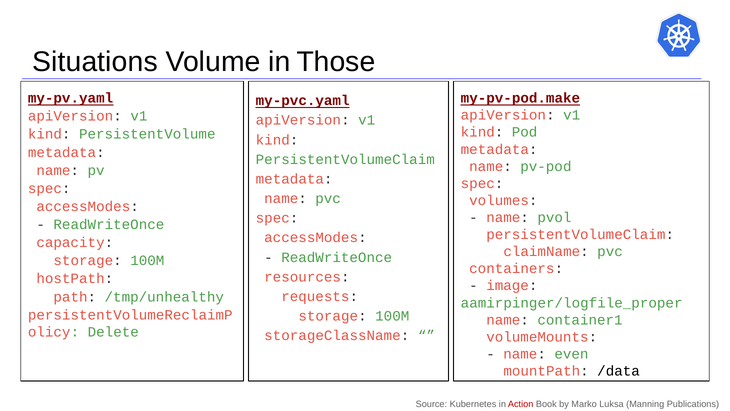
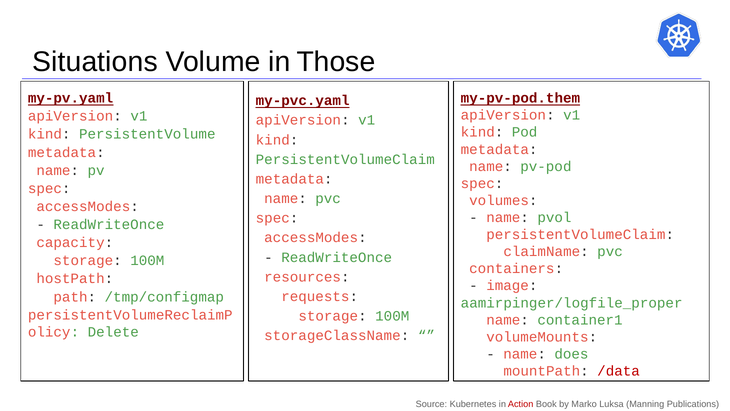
my-pv-pod.make: my-pv-pod.make -> my-pv-pod.them (520, 98)
/tmp/unhealthy: /tmp/unhealthy -> /tmp/configmap (164, 297)
even: even -> does (571, 354)
/data colour: black -> red (619, 371)
